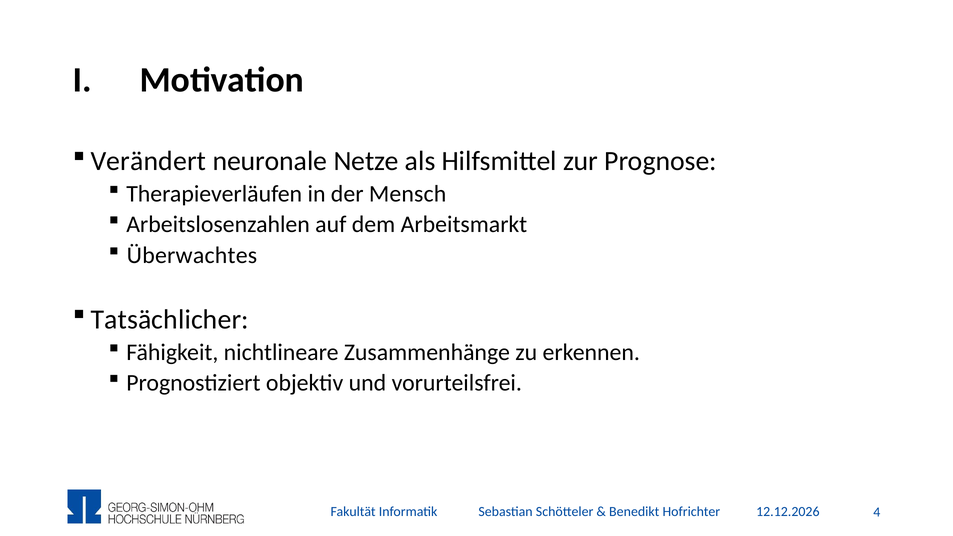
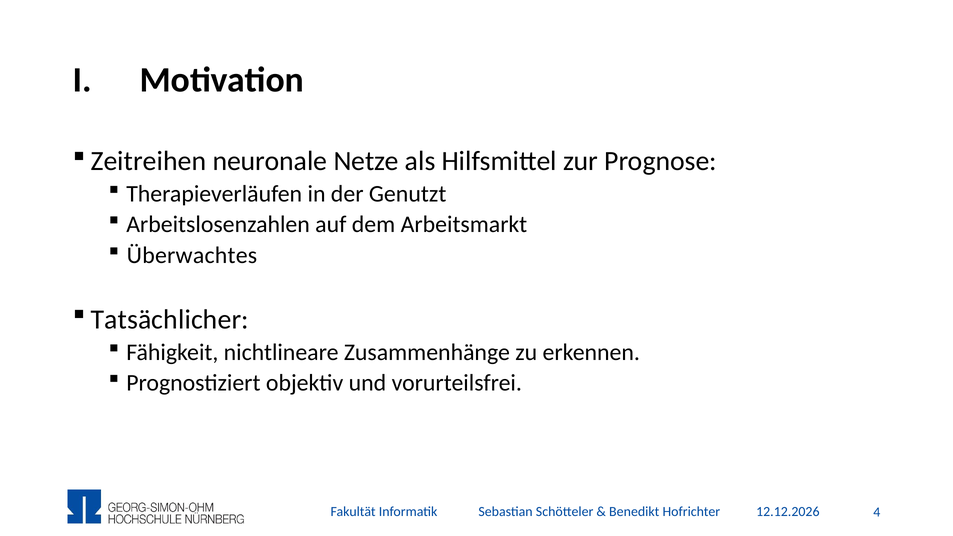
Verändert: Verändert -> Zeitreihen (148, 161)
Mensch: Mensch -> Genutzt (408, 194)
